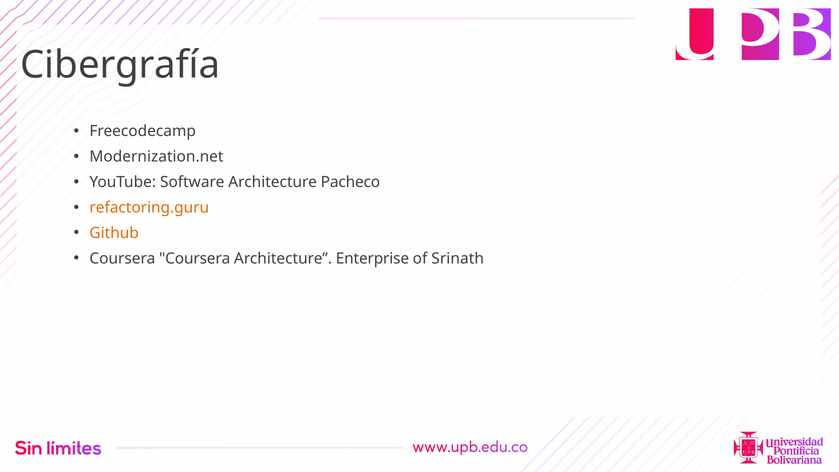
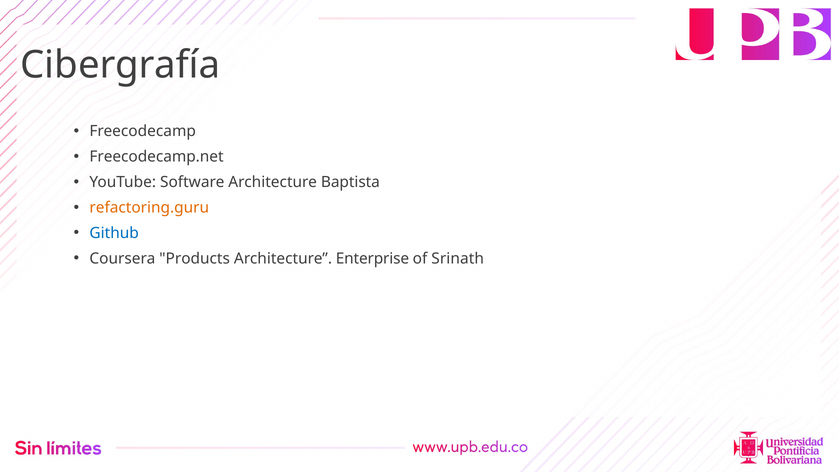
Modernization.net: Modernization.net -> Freecodecamp.net (157, 157)
Pacheco: Pacheco -> Baptista (350, 182)
Github colour: orange -> blue (114, 233)
Coursera Coursera: Coursera -> Products (195, 258)
